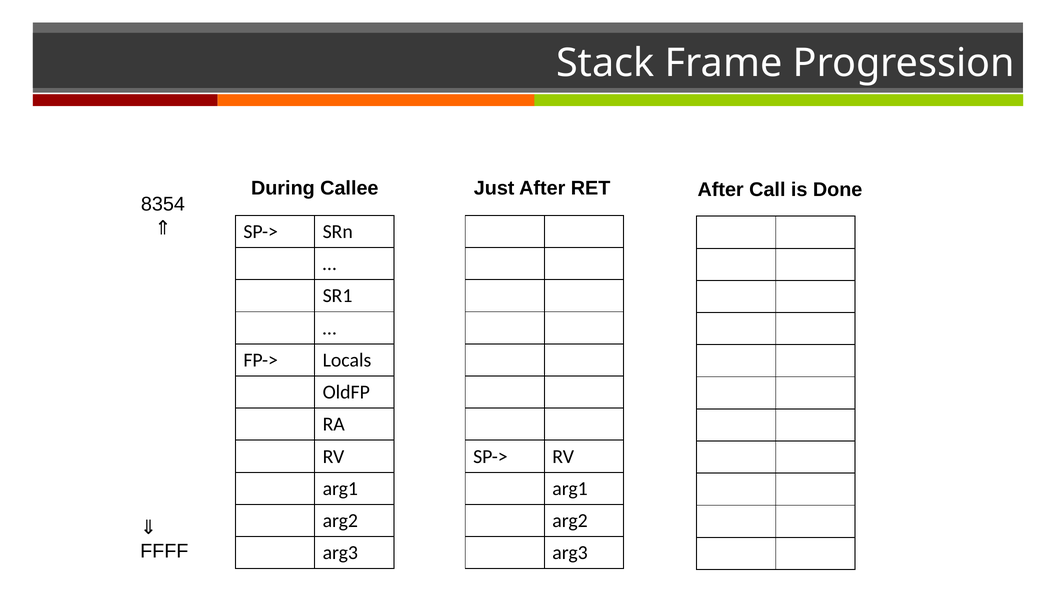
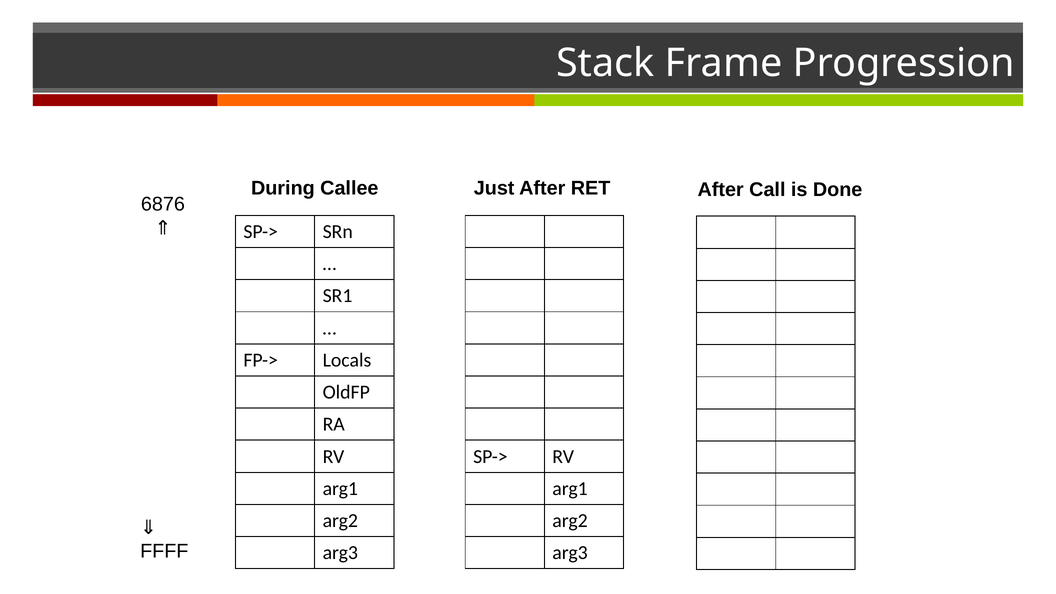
8354: 8354 -> 6876 (163, 204)
